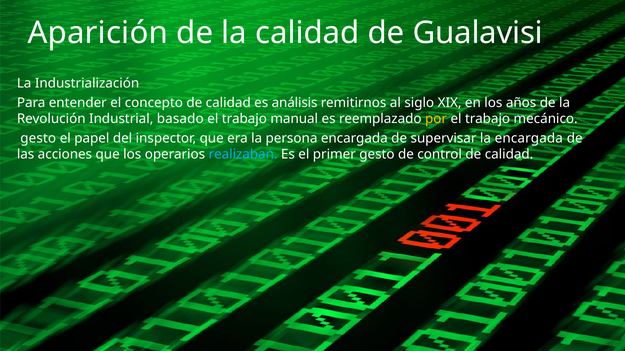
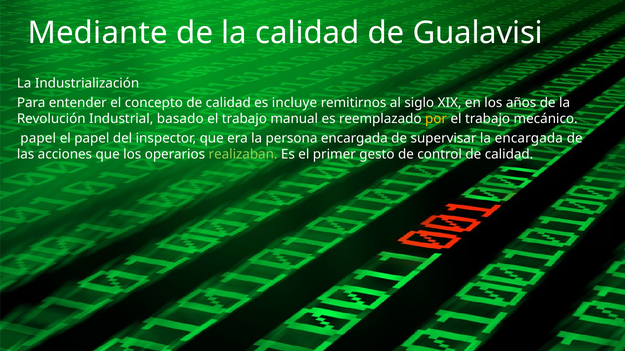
Aparición: Aparición -> Mediante (98, 33)
análisis: análisis -> incluye (294, 103)
gesto: gesto -> papel (38, 138)
realizaban colour: light blue -> light green (243, 154)
